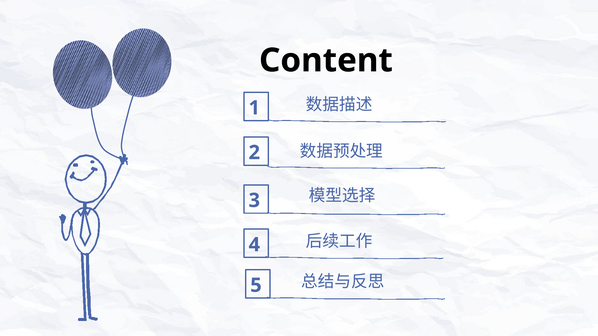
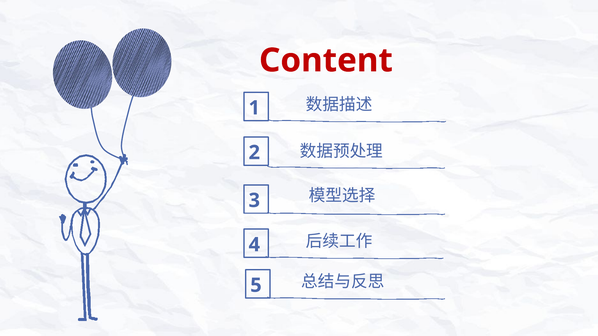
Content colour: black -> red (326, 61)
